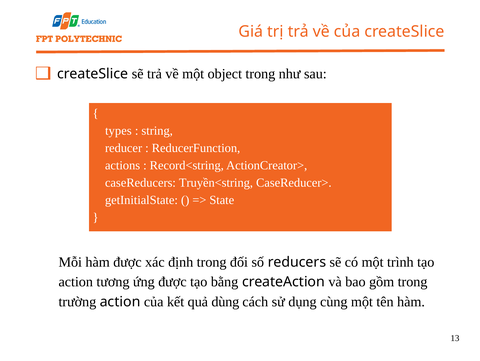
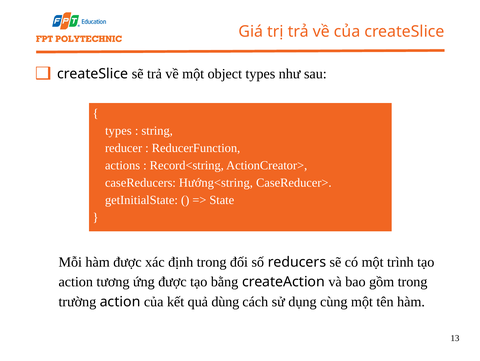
object trong: trong -> types (260, 74)
Truyền<string: Truyền<string -> Hướng<string (216, 183)
